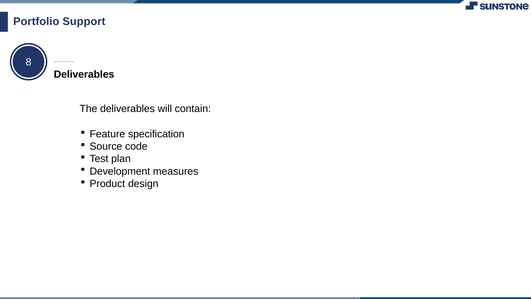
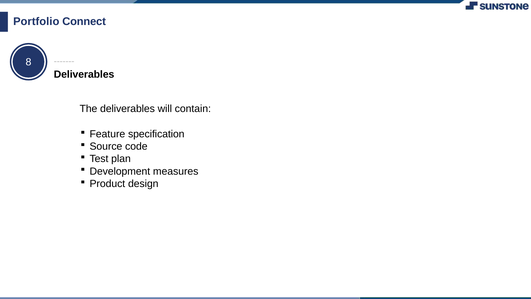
Support: Support -> Connect (84, 21)
